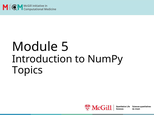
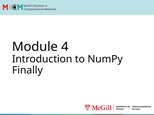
5: 5 -> 4 (65, 47)
Topics: Topics -> Finally (27, 70)
